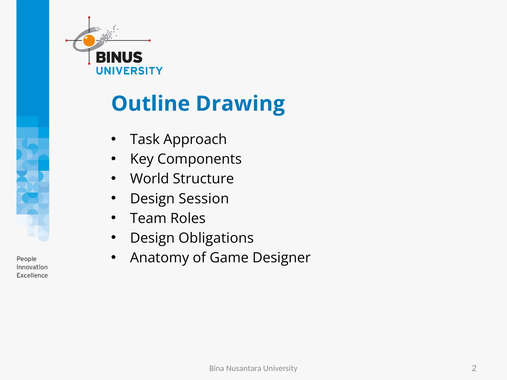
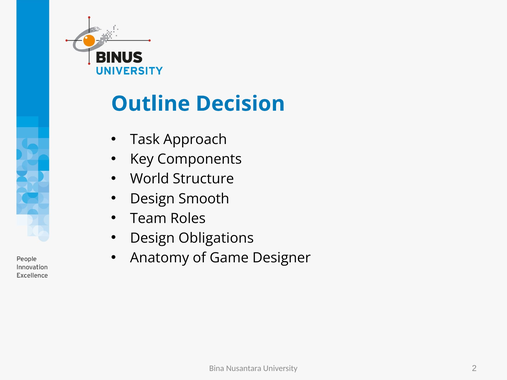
Drawing: Drawing -> Decision (240, 104)
Session: Session -> Smooth (204, 199)
